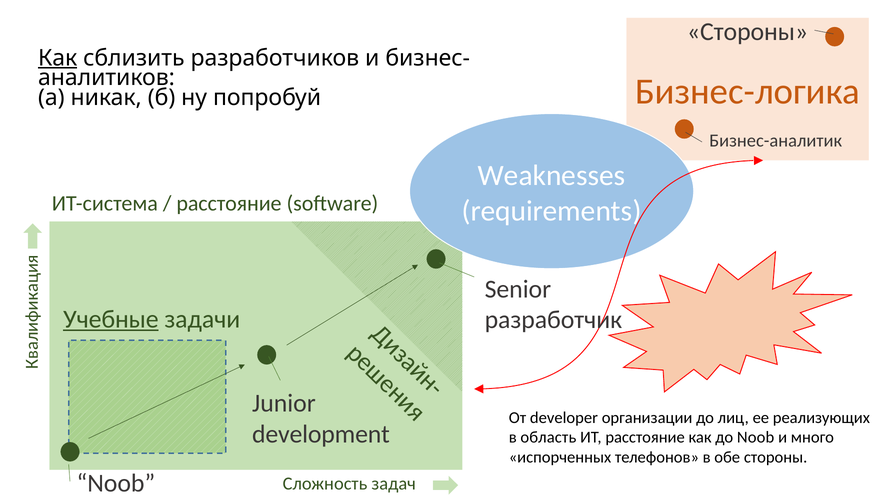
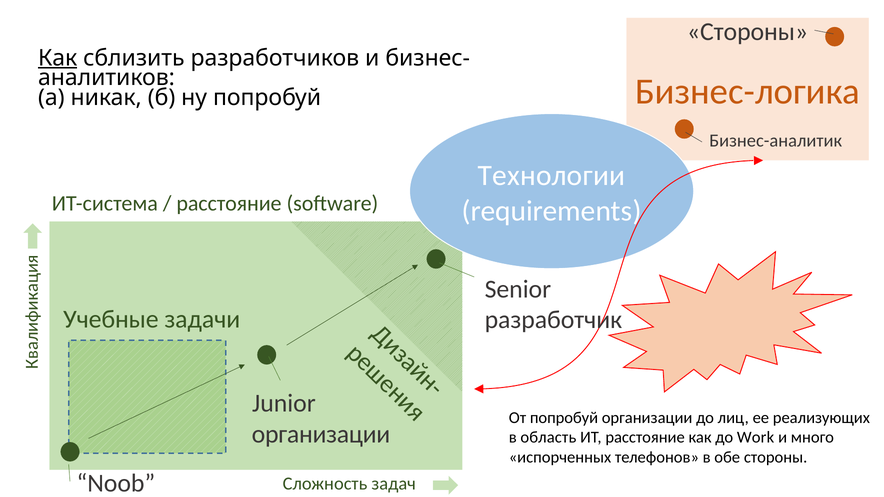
Weaknesses: Weaknesses -> Технологии (551, 176)
Учебные underline: present -> none (111, 319)
От developer: developer -> попробуй (564, 418)
development: development -> организации (321, 434)
до Noob: Noob -> Work (756, 438)
